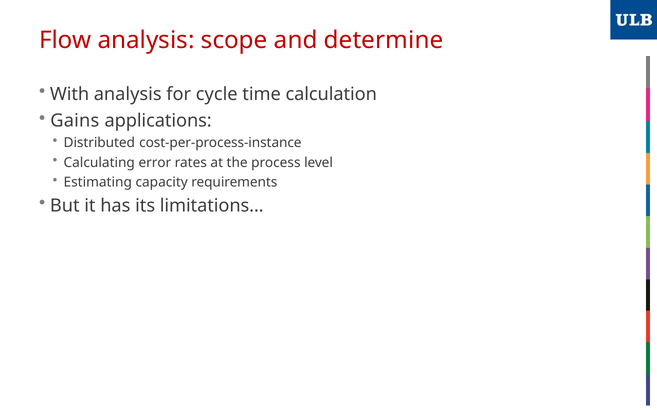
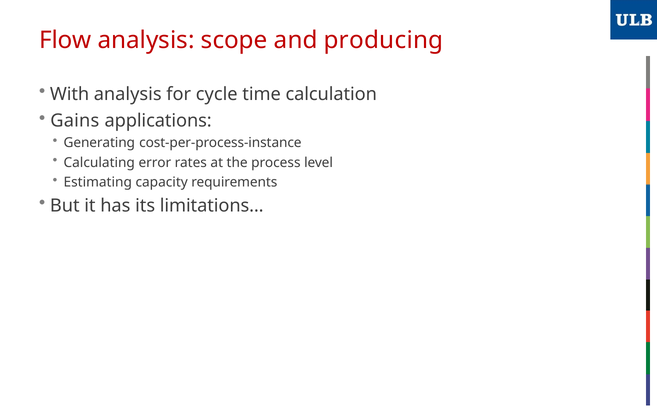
determine: determine -> producing (384, 40)
Distributed: Distributed -> Generating (99, 143)
